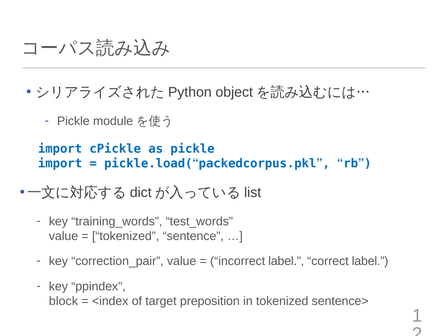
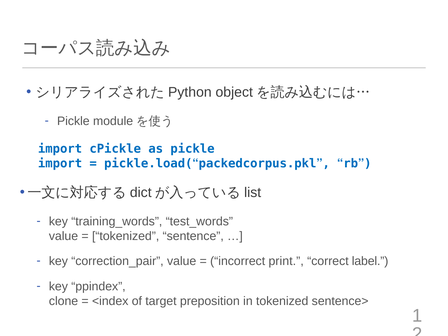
incorrect label: label -> print (286, 261)
block: block -> clone (64, 301)
